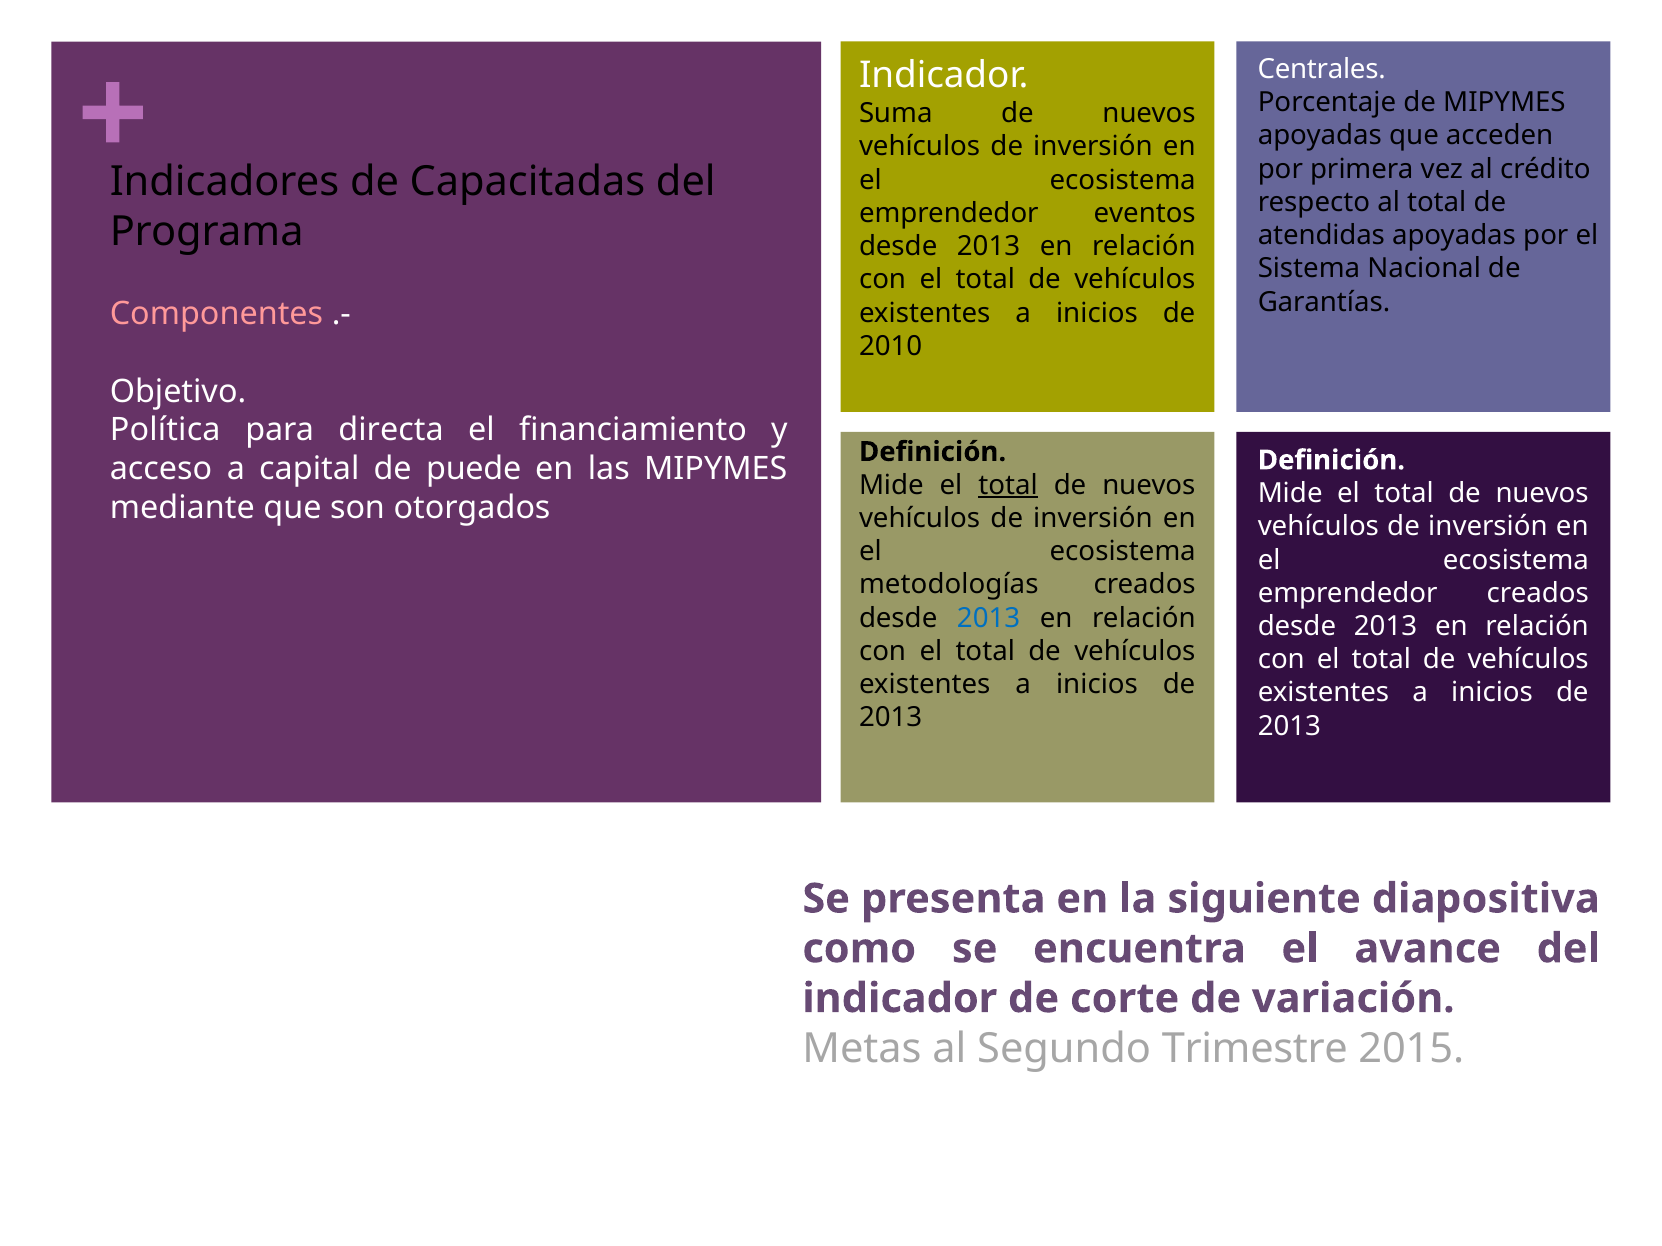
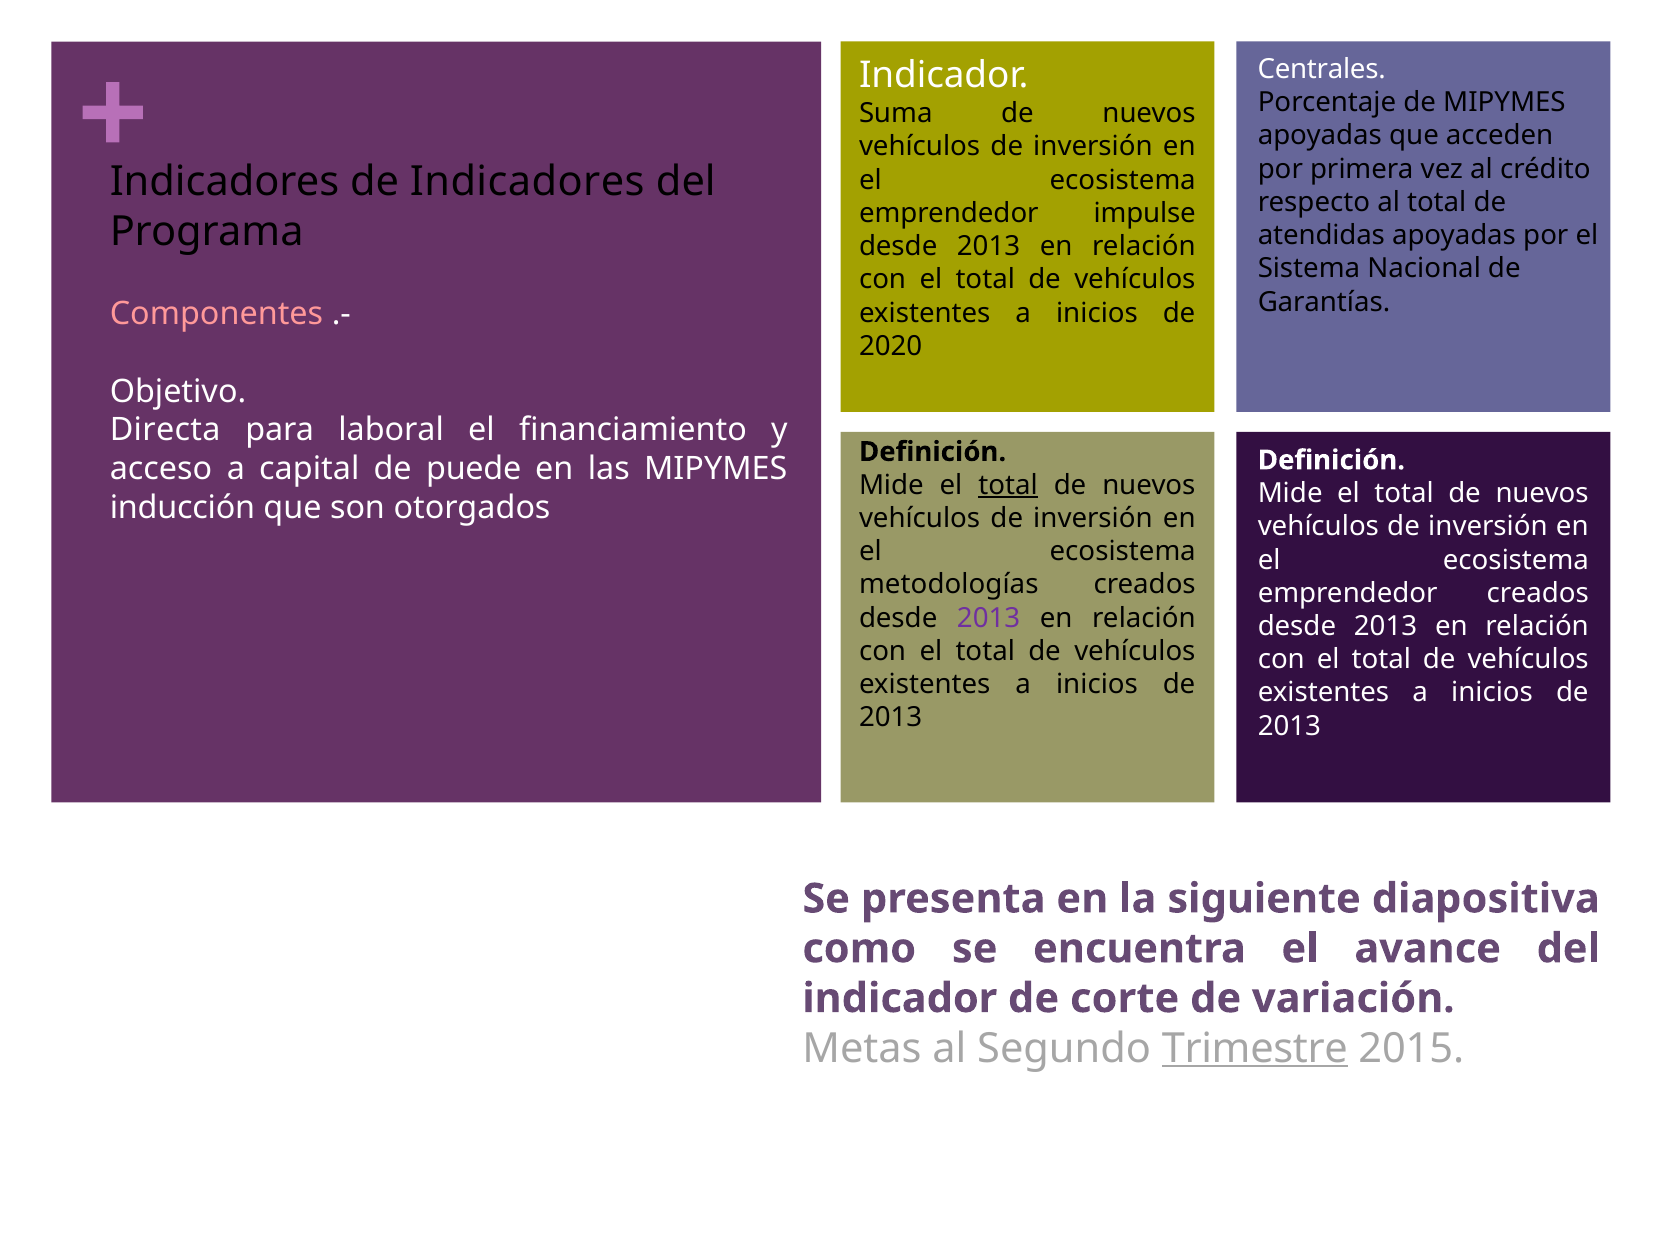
de Capacitadas: Capacitadas -> Indicadores (527, 182)
eventos: eventos -> impulse (1145, 213)
2010: 2010 -> 2020 (891, 346)
Política: Política -> Directa (165, 430)
directa: directa -> laboral (391, 430)
mediante: mediante -> inducción (182, 508)
2013 colour: blue -> purple (989, 618)
Trimestre underline: none -> present (1255, 1049)
